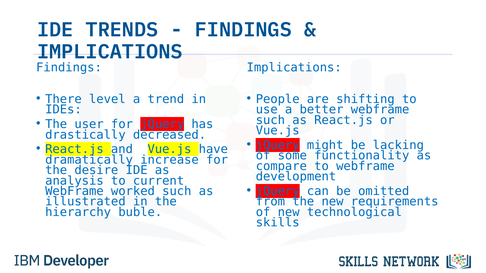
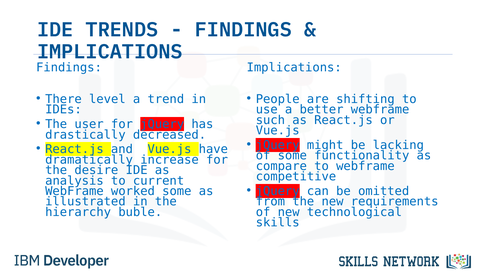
development: development -> competitive (296, 177)
worked such: such -> some (177, 191)
